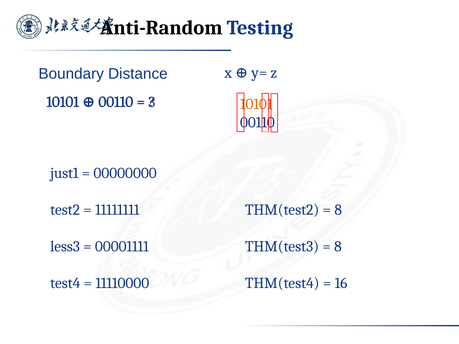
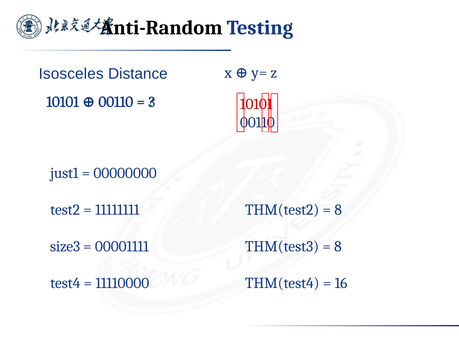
Boundary: Boundary -> Isosceles (71, 74)
10101 colour: orange -> red (256, 104)
less3: less3 -> size3 (65, 247)
